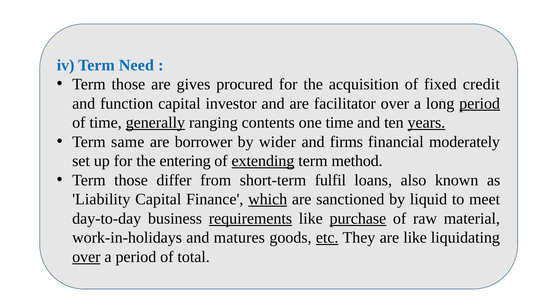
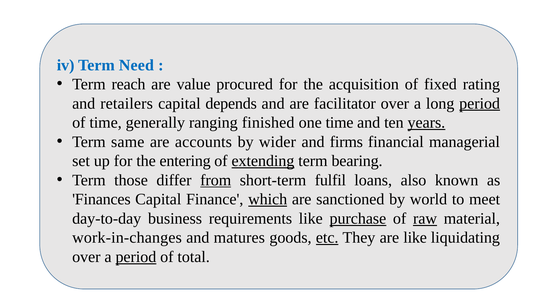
those: those -> reach (128, 84)
gives: gives -> value (194, 84)
credit: credit -> rating (481, 84)
function: function -> retailers (127, 104)
investor: investor -> depends (231, 104)
generally underline: present -> none (155, 123)
contents: contents -> finished (268, 123)
borrower: borrower -> accounts (203, 142)
moderately: moderately -> managerial (464, 142)
method: method -> bearing (357, 161)
from underline: none -> present (216, 180)
Liability: Liability -> Finances (101, 199)
liquid: liquid -> world (429, 199)
requirements underline: present -> none (250, 219)
raw underline: none -> present (425, 219)
work-in-holidays: work-in-holidays -> work-in-changes (127, 238)
over underline: present -> none (86, 257)
period underline: none -> present (136, 257)
